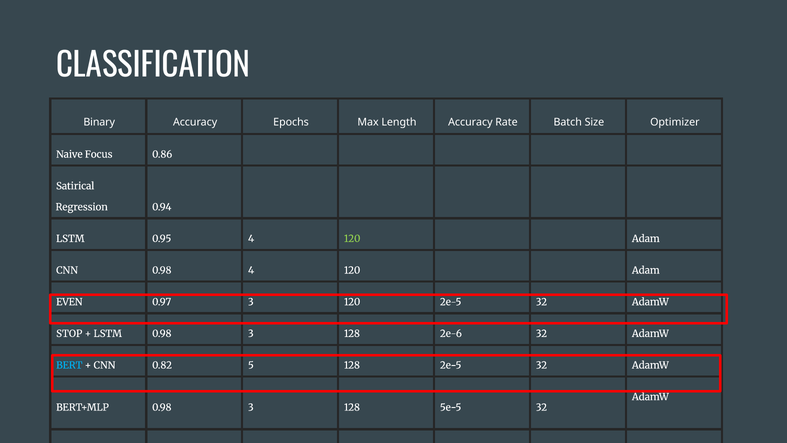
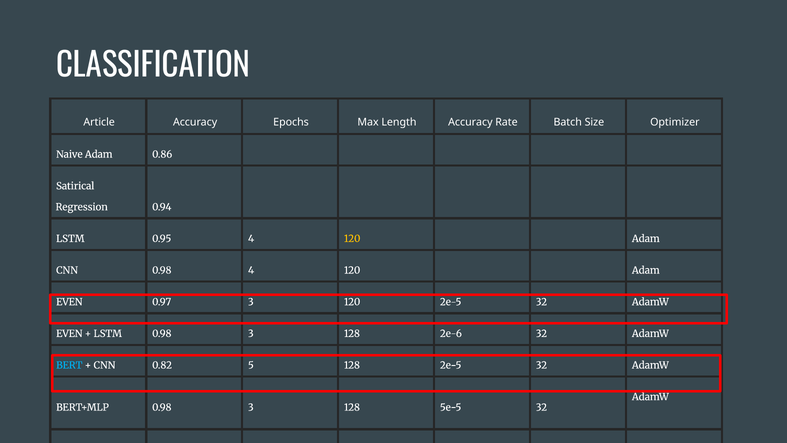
Binary: Binary -> Article (99, 122)
Naive Focus: Focus -> Adam (99, 154)
120 colour: light green -> yellow (352, 239)
STOP: STOP -> EVEN (69, 333)
